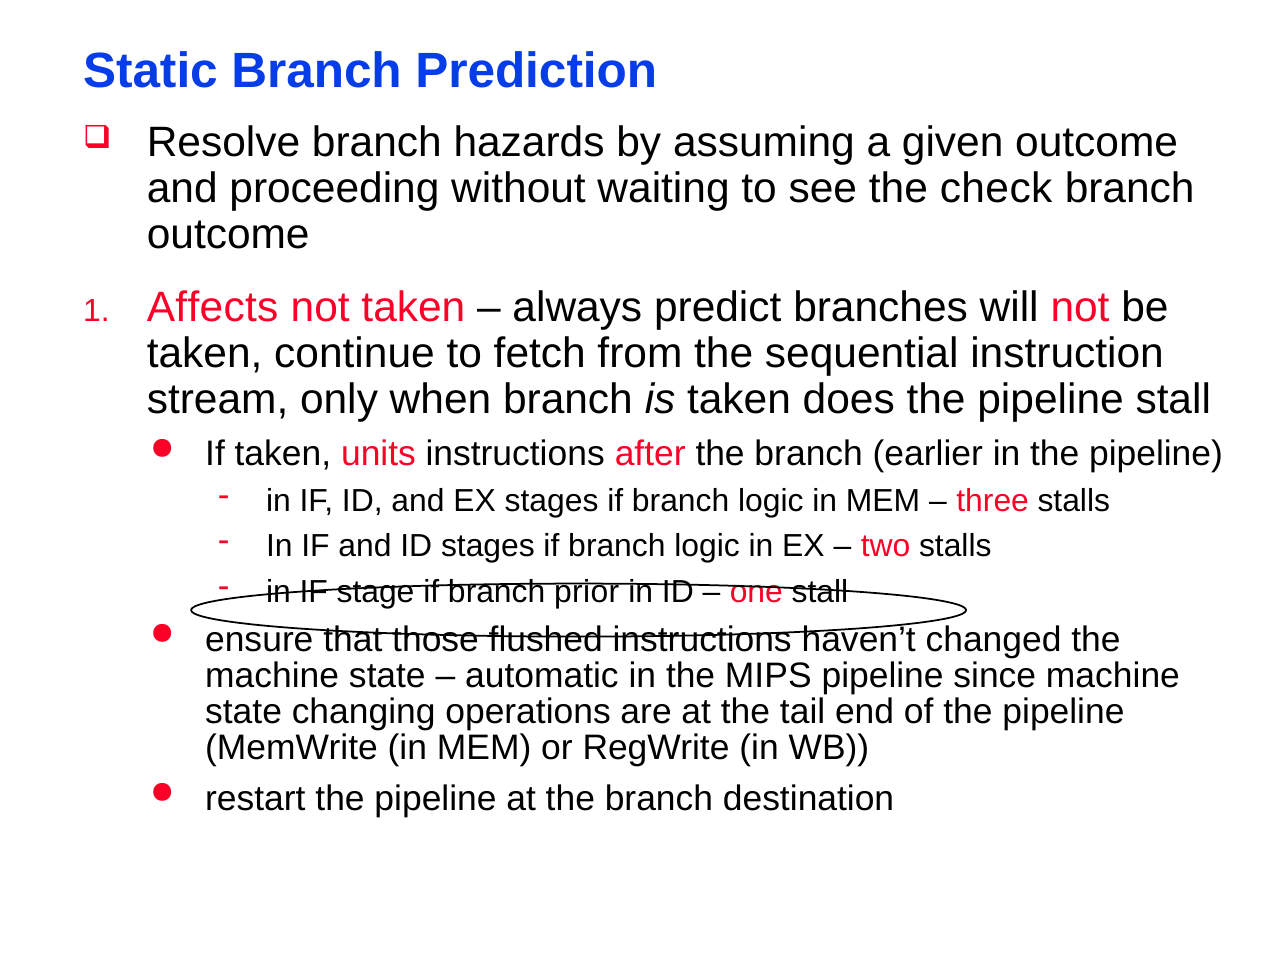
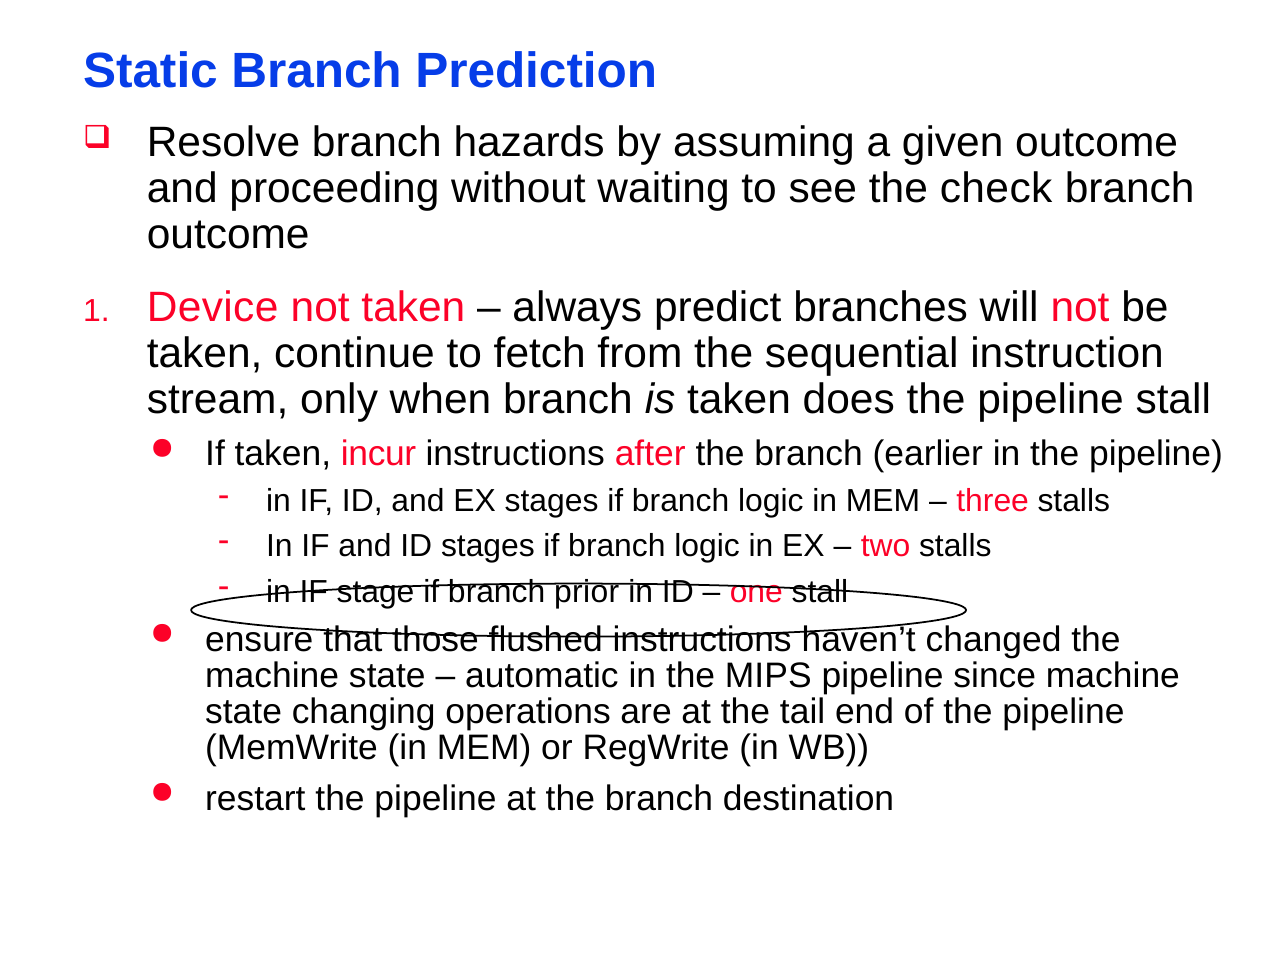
Affects: Affects -> Device (213, 308)
units: units -> incur (379, 454)
